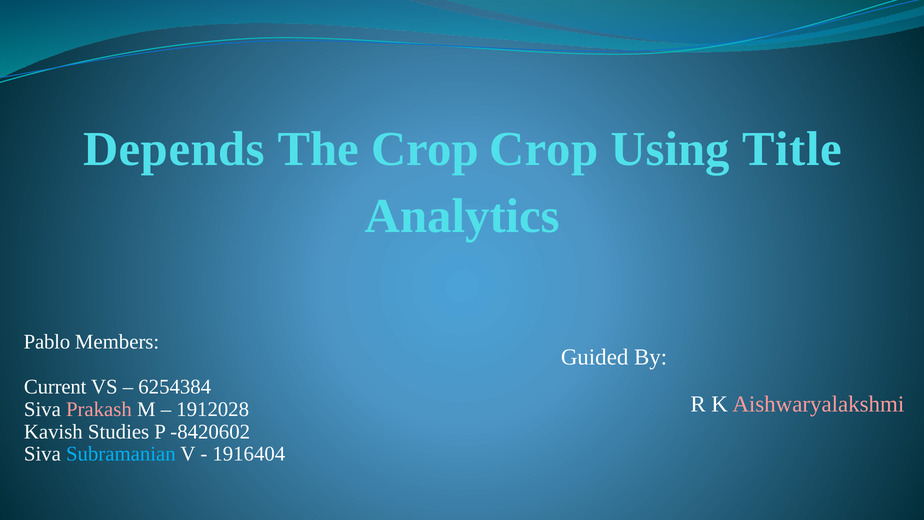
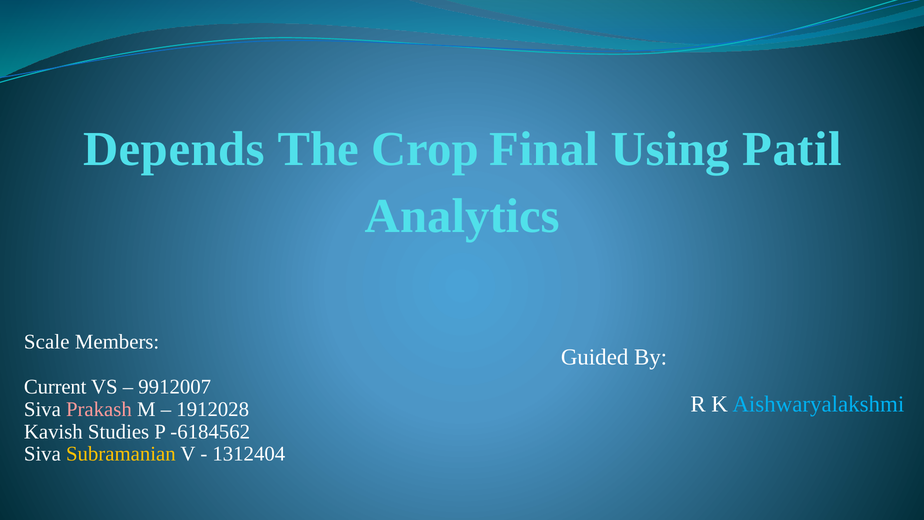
Crop Crop: Crop -> Final (544, 149)
Title: Title -> Patil (792, 149)
Pablo: Pablo -> Scale (47, 342)
6254384: 6254384 -> 9912007 (175, 387)
Aishwaryalakshmi colour: pink -> light blue (818, 404)
-8420602: -8420602 -> -6184562 (210, 431)
Subramanian colour: light blue -> yellow (121, 454)
1916404: 1916404 -> 1312404 (249, 454)
